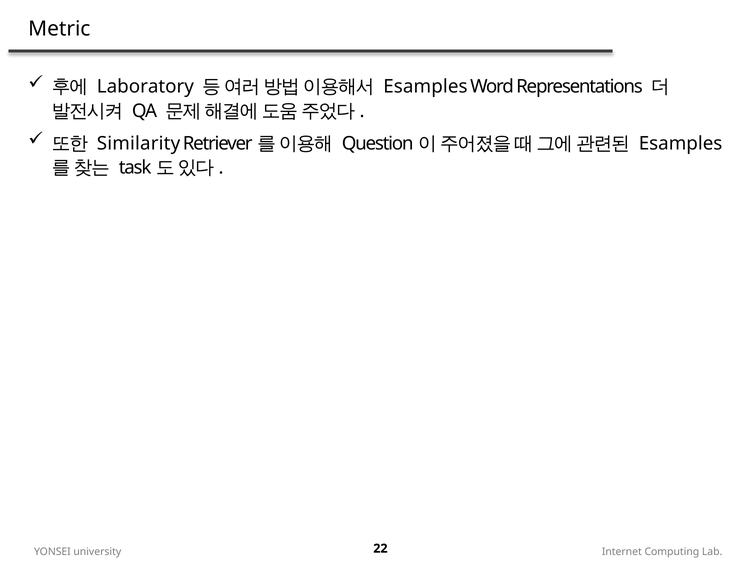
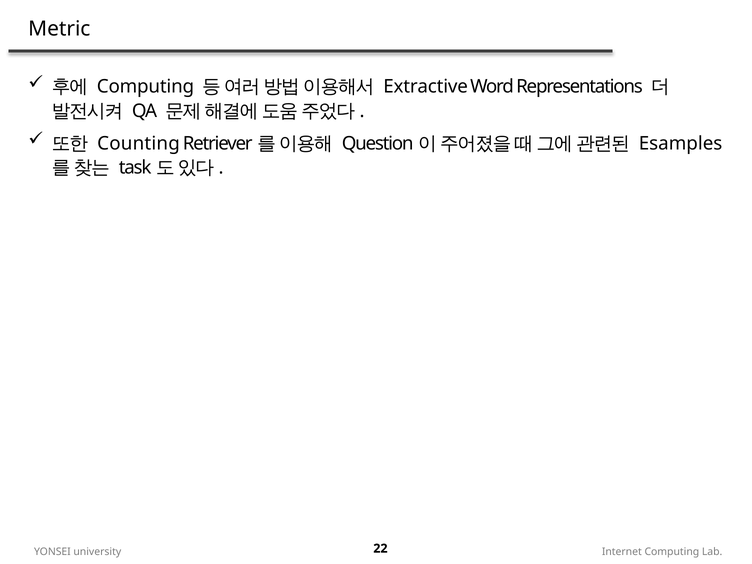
Laboratory: Laboratory -> Computing (145, 87)
Esamples: Esamples -> Extractive (426, 87)
Similarity: Similarity -> Counting (139, 143)
